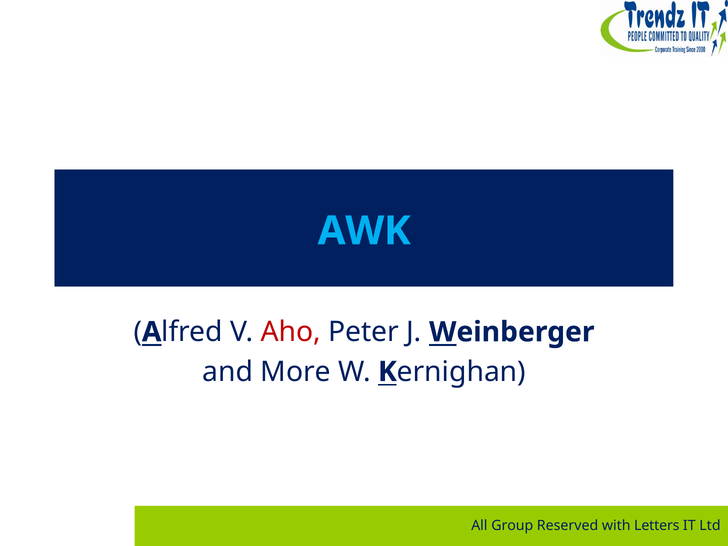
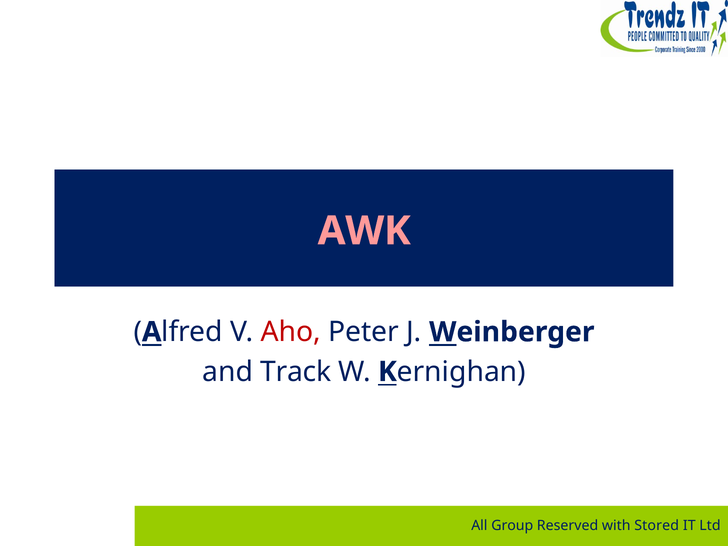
AWK colour: light blue -> pink (364, 231)
More: More -> Track (296, 372)
Letters: Letters -> Stored (657, 526)
